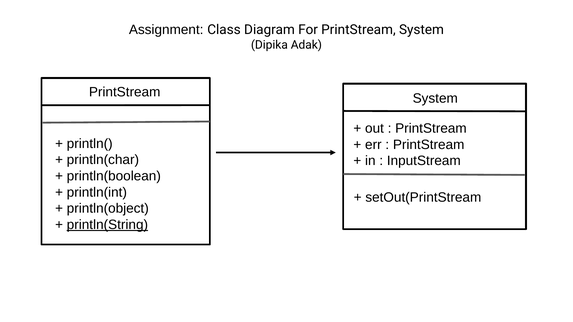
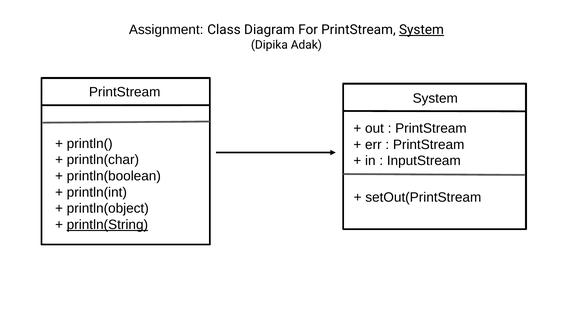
System underline: none -> present (421, 30)
